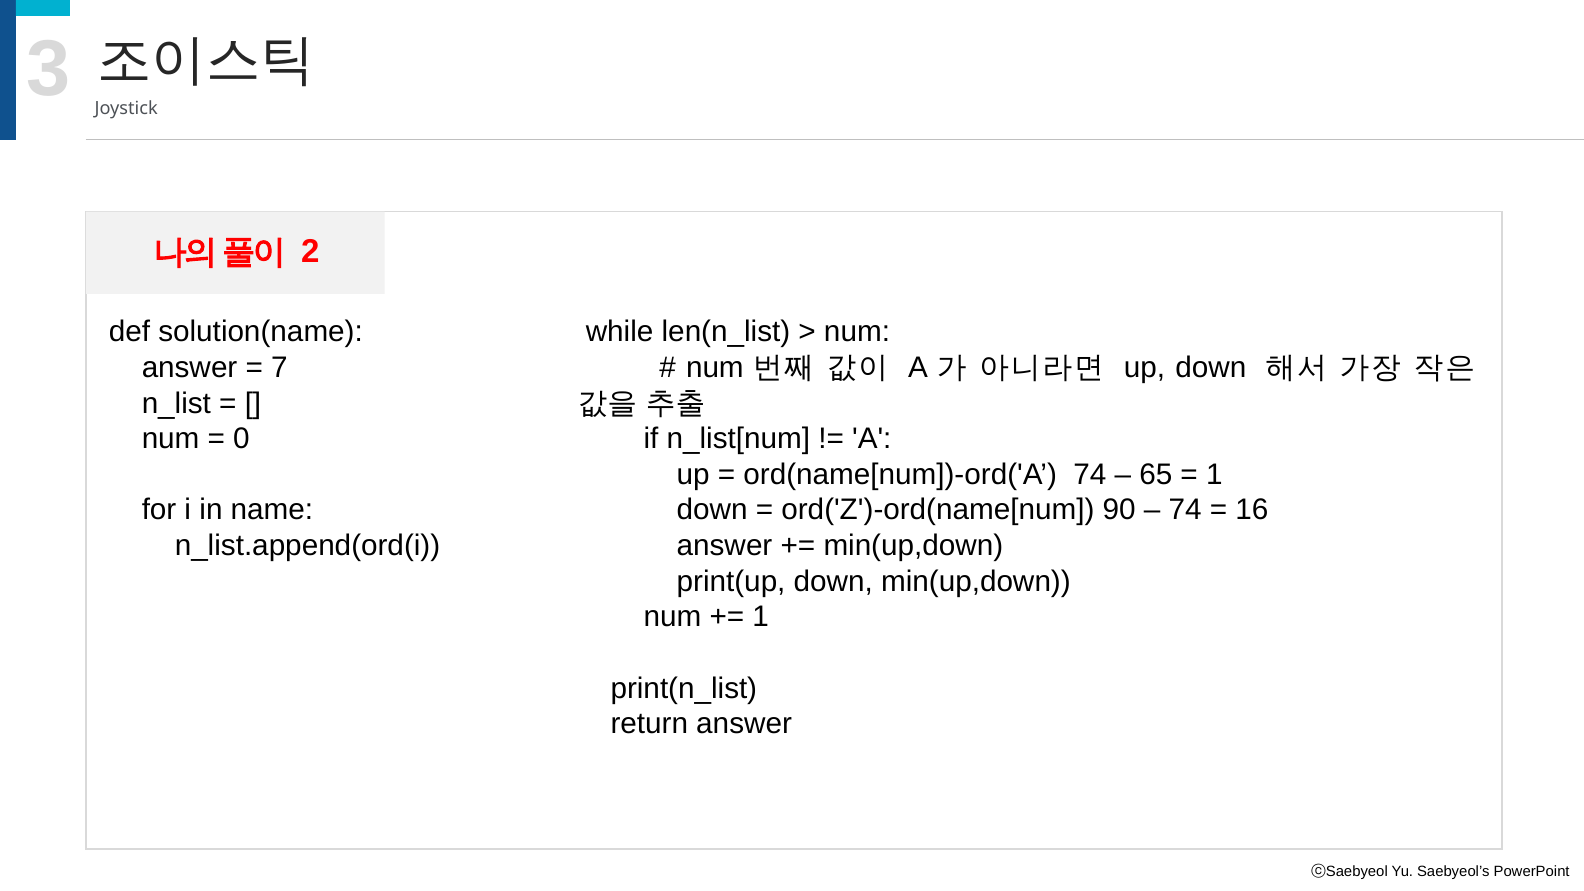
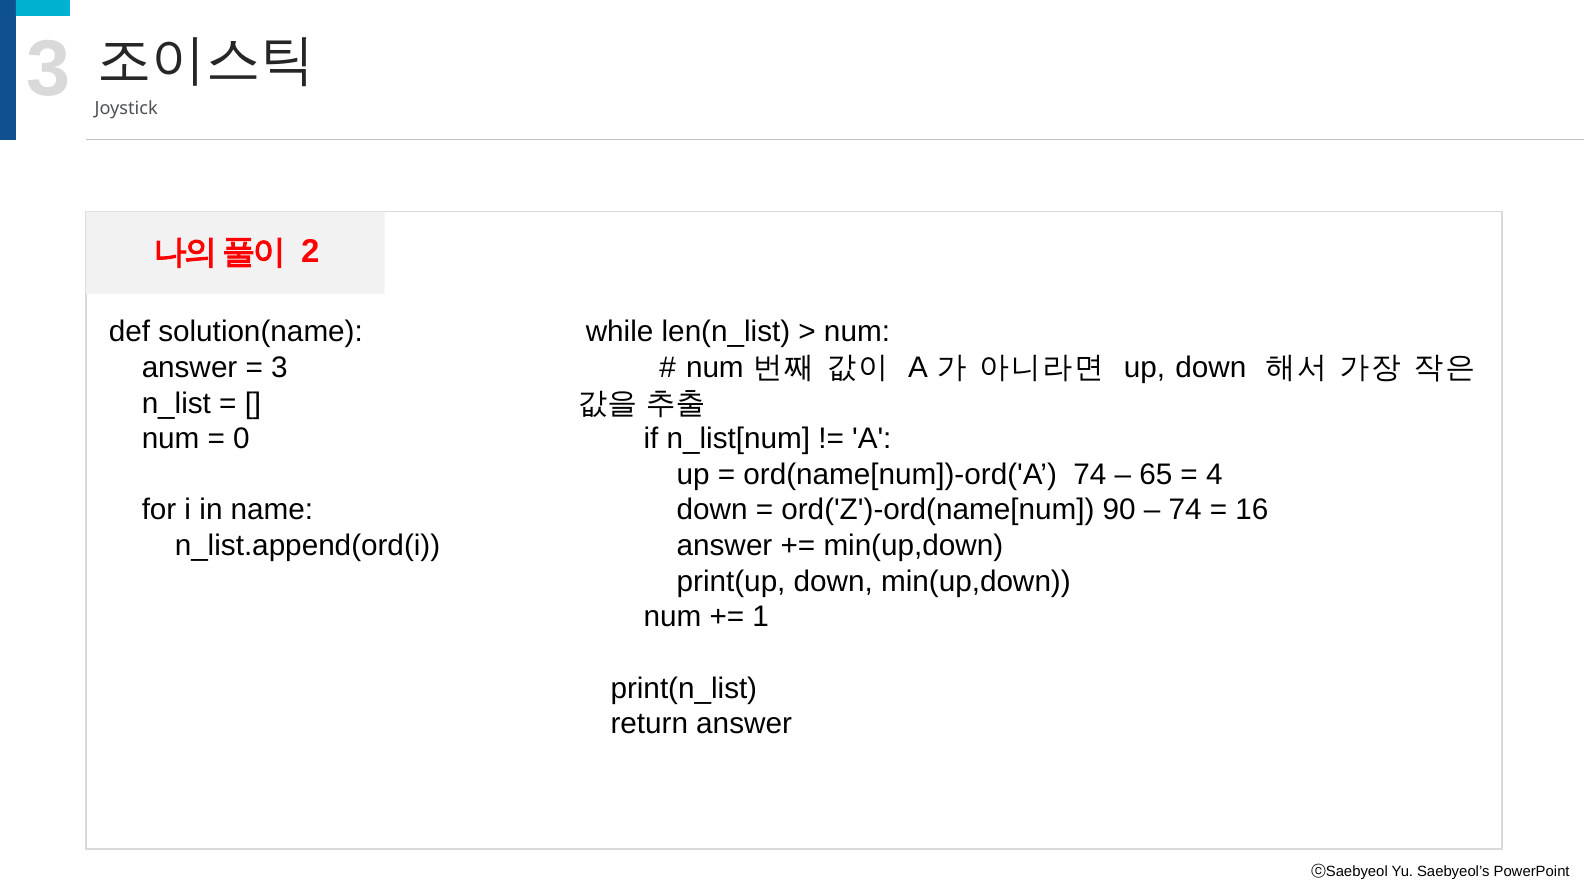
7: 7 -> 3 (279, 368)
1: 1 -> 4 (1214, 475)
